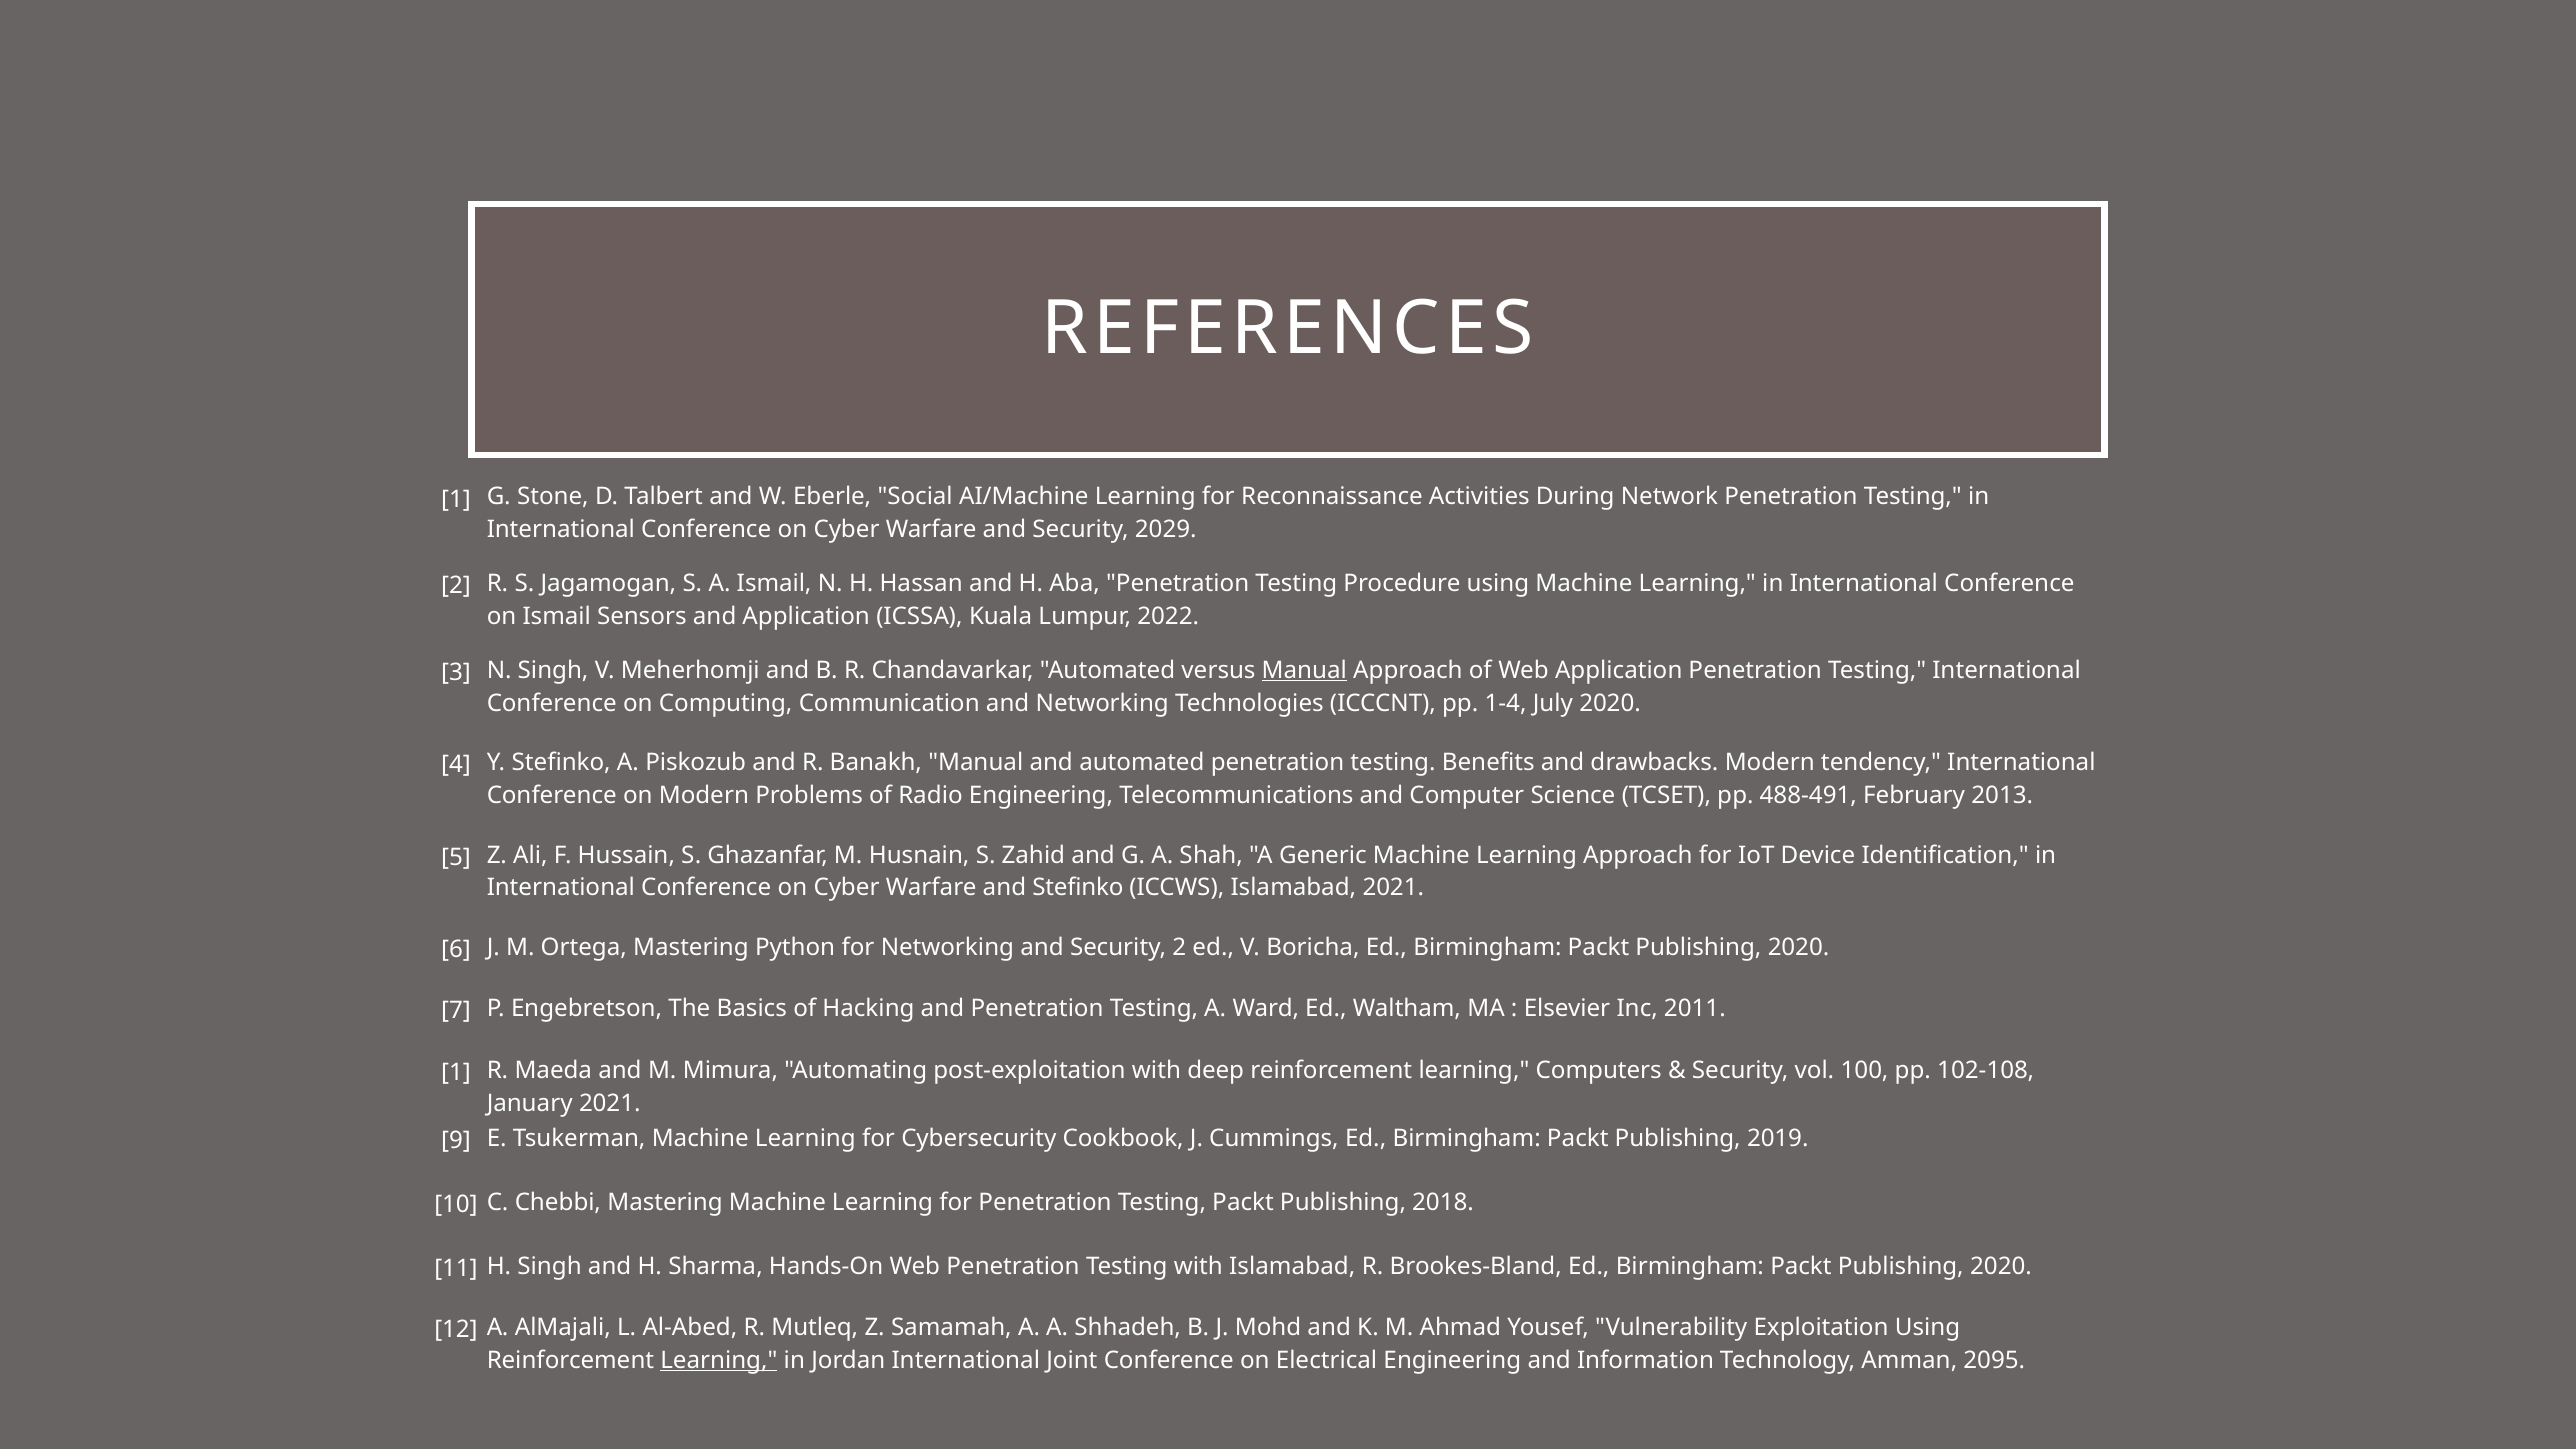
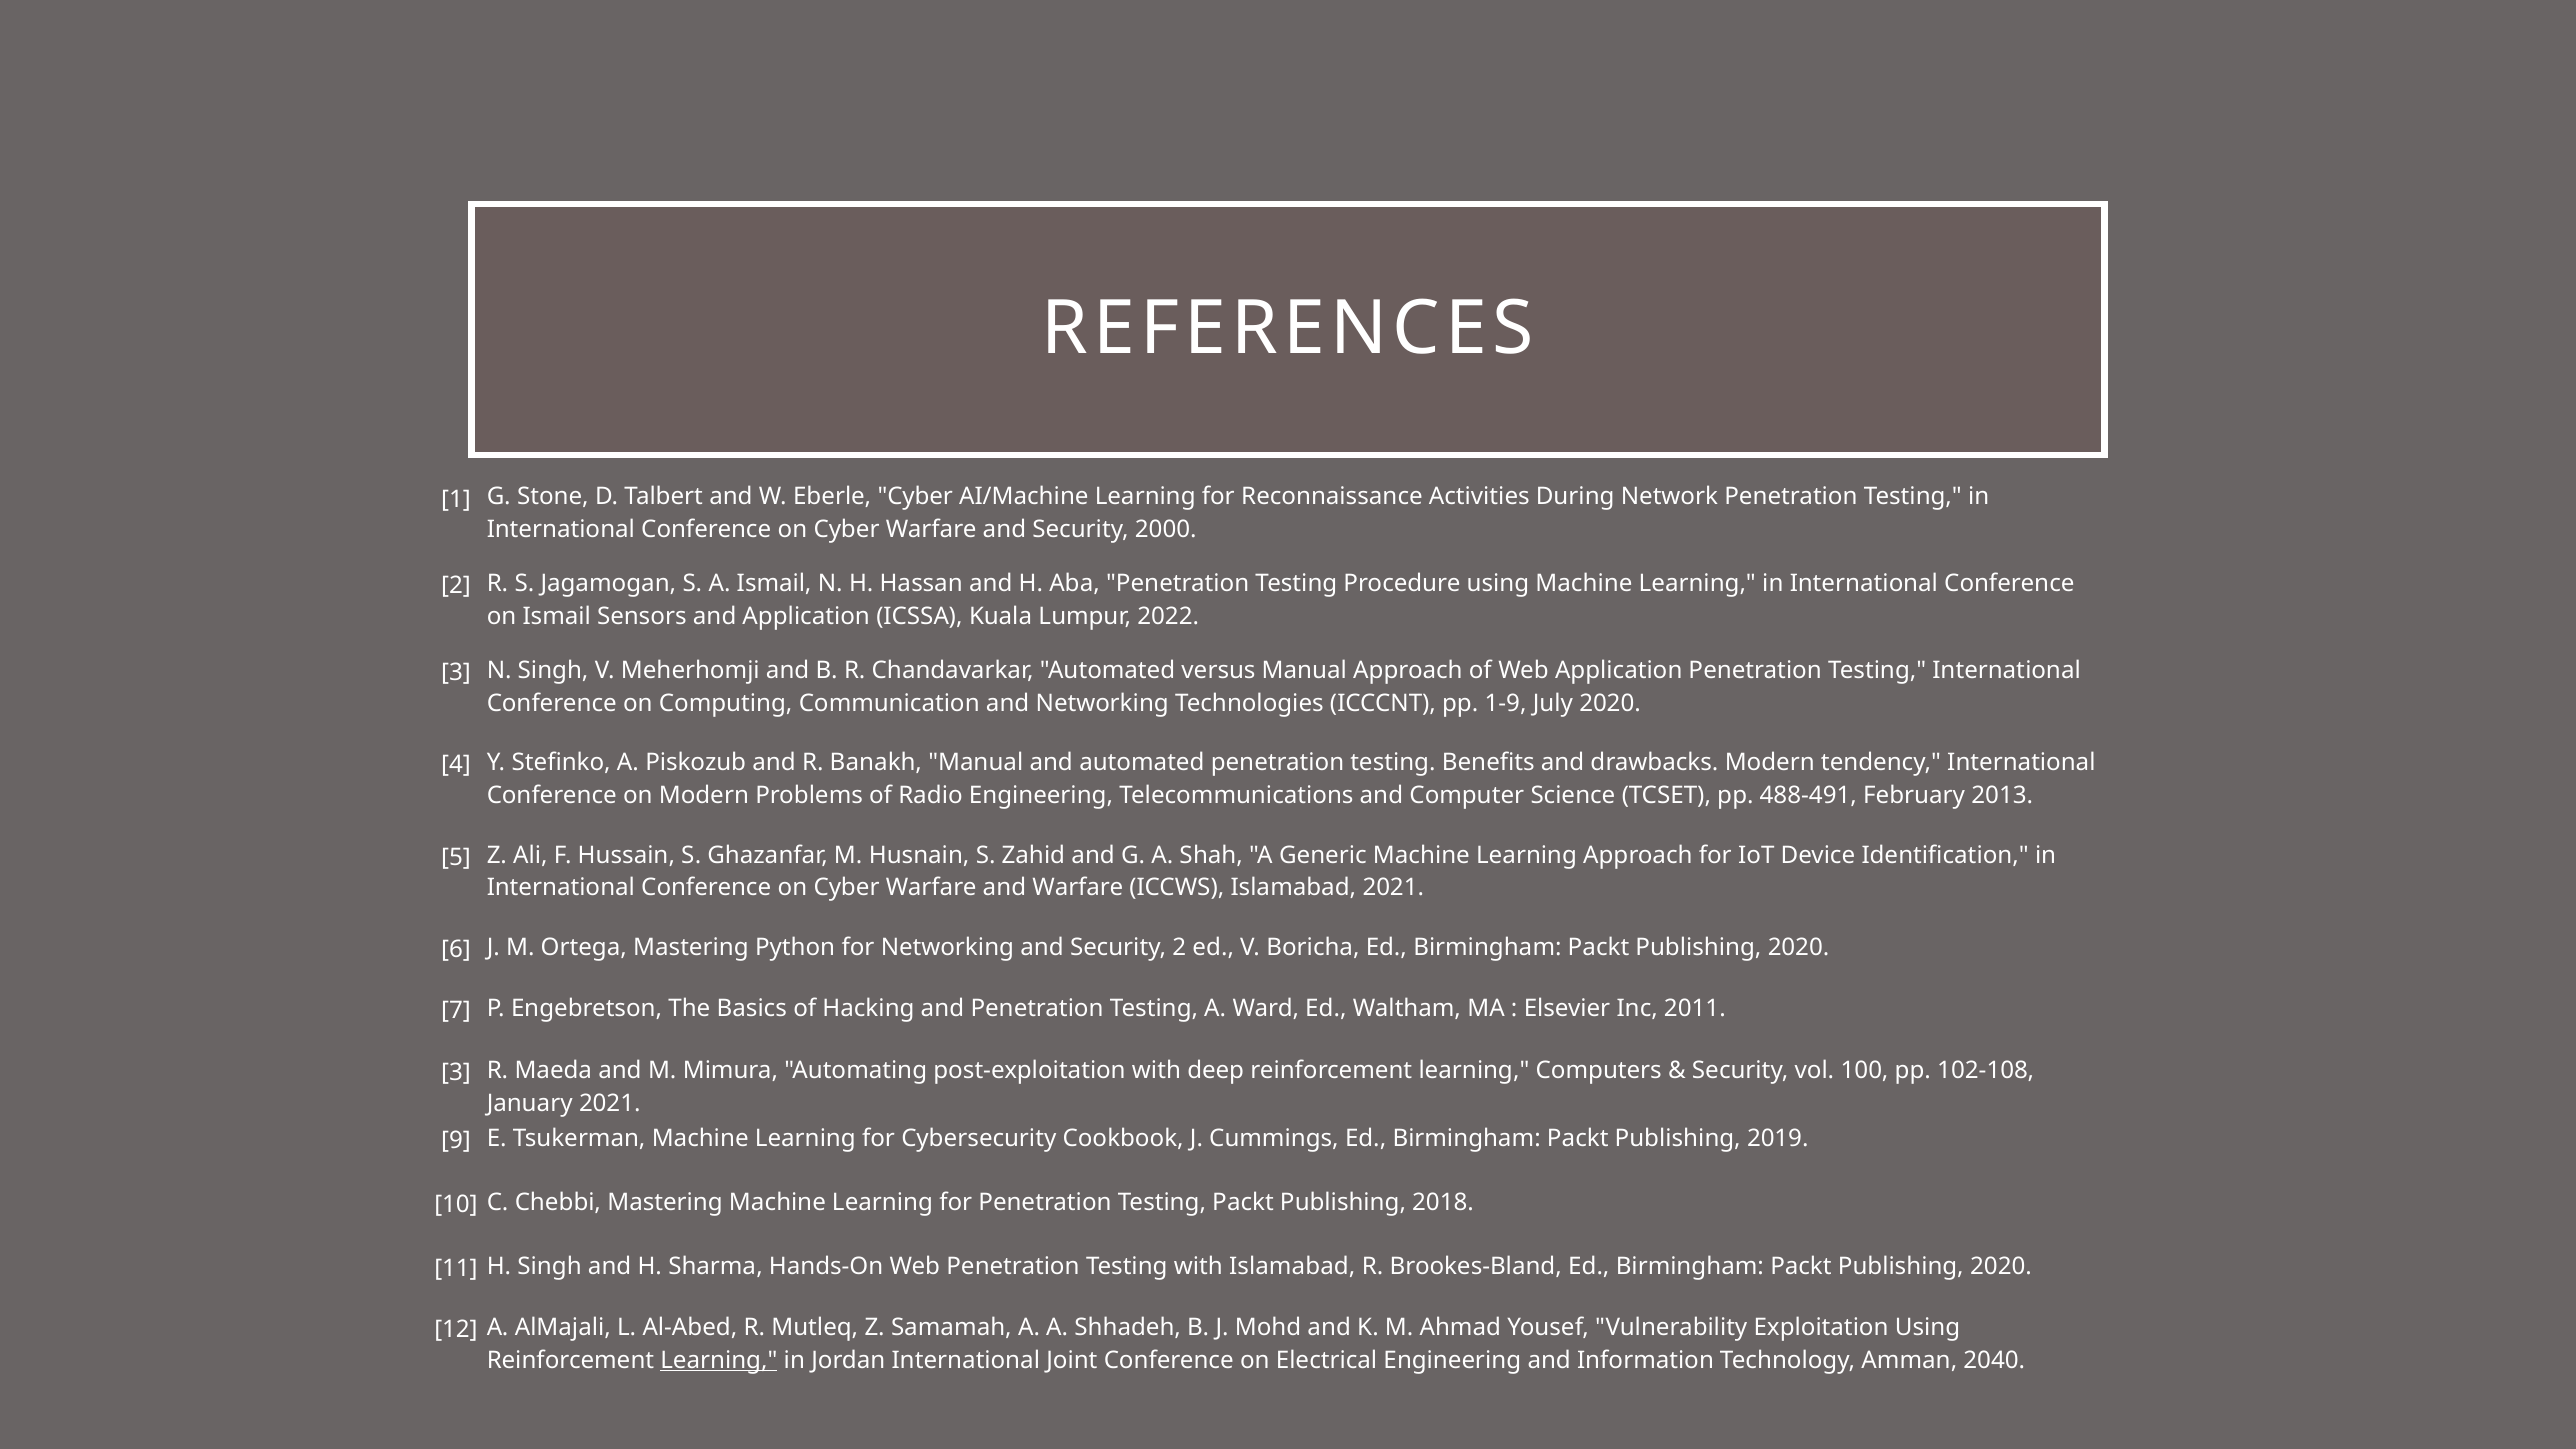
Eberle Social: Social -> Cyber (915, 497)
2029: 2029 -> 2000 (1166, 530)
Manual underline: present -> none (1304, 670)
1-4: 1-4 -> 1-9 (1506, 703)
and Stefinko: Stefinko -> Warfare (1078, 888)
1: 1 -> 3 (456, 1073)
2095: 2095 -> 2040 (1994, 1360)
